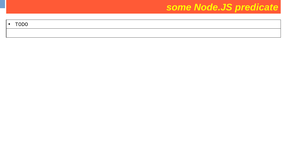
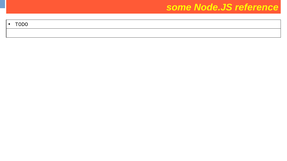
predicate: predicate -> reference (257, 7)
